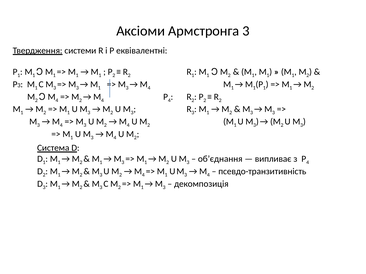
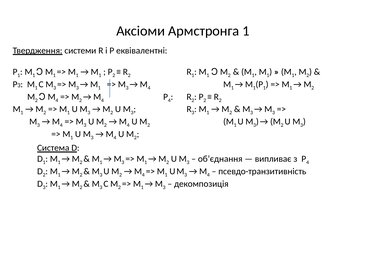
Армстронга 3: 3 -> 1 (246, 31)
